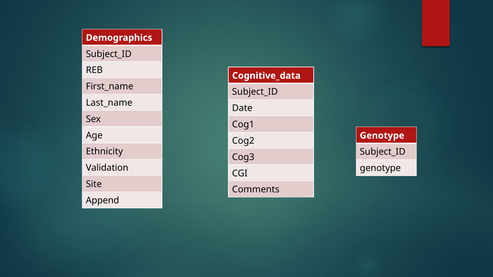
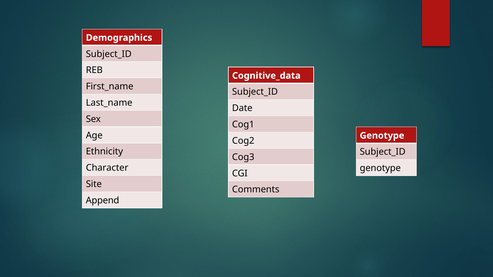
Validation: Validation -> Character (107, 168)
